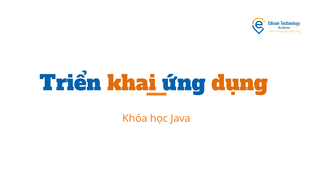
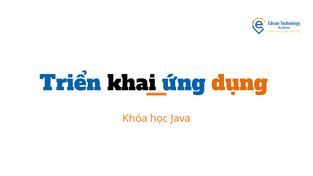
khai colour: orange -> black (132, 84)
